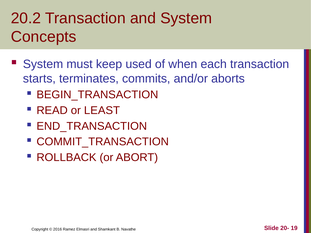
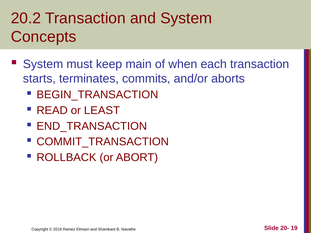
used: used -> main (139, 64)
